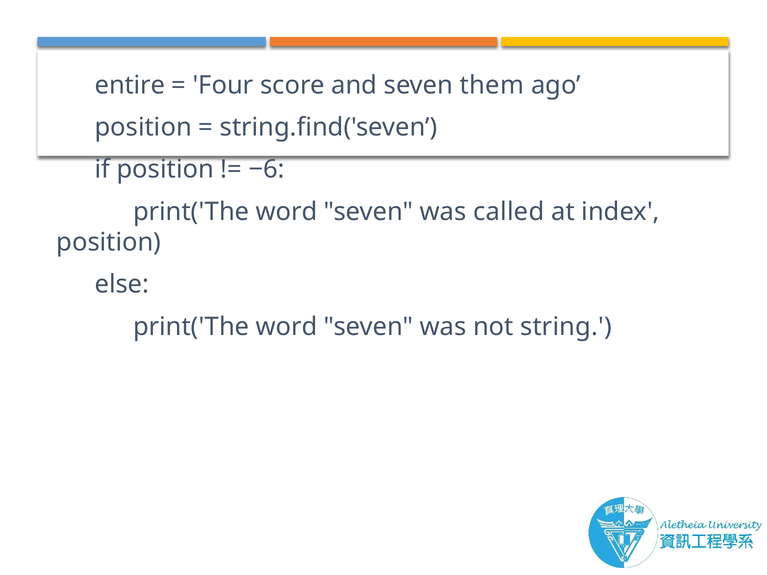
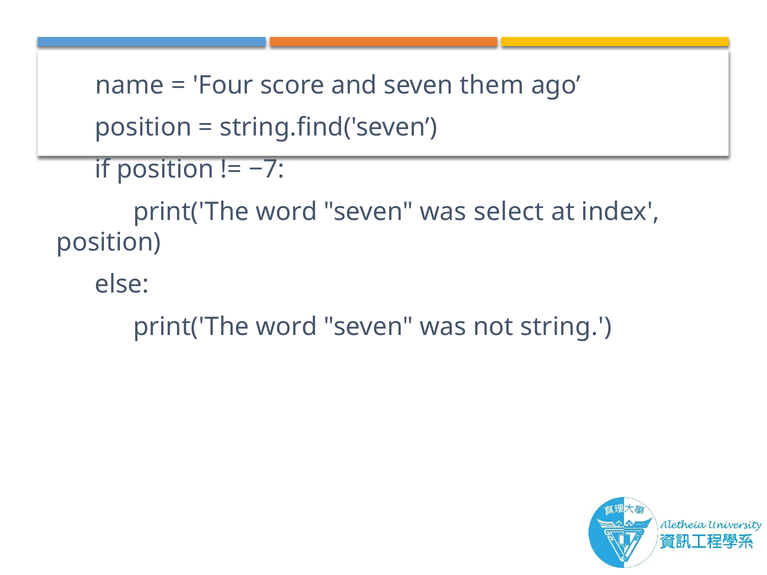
entire: entire -> name (130, 85)
−6: −6 -> −7 (267, 169)
called: called -> select (509, 212)
